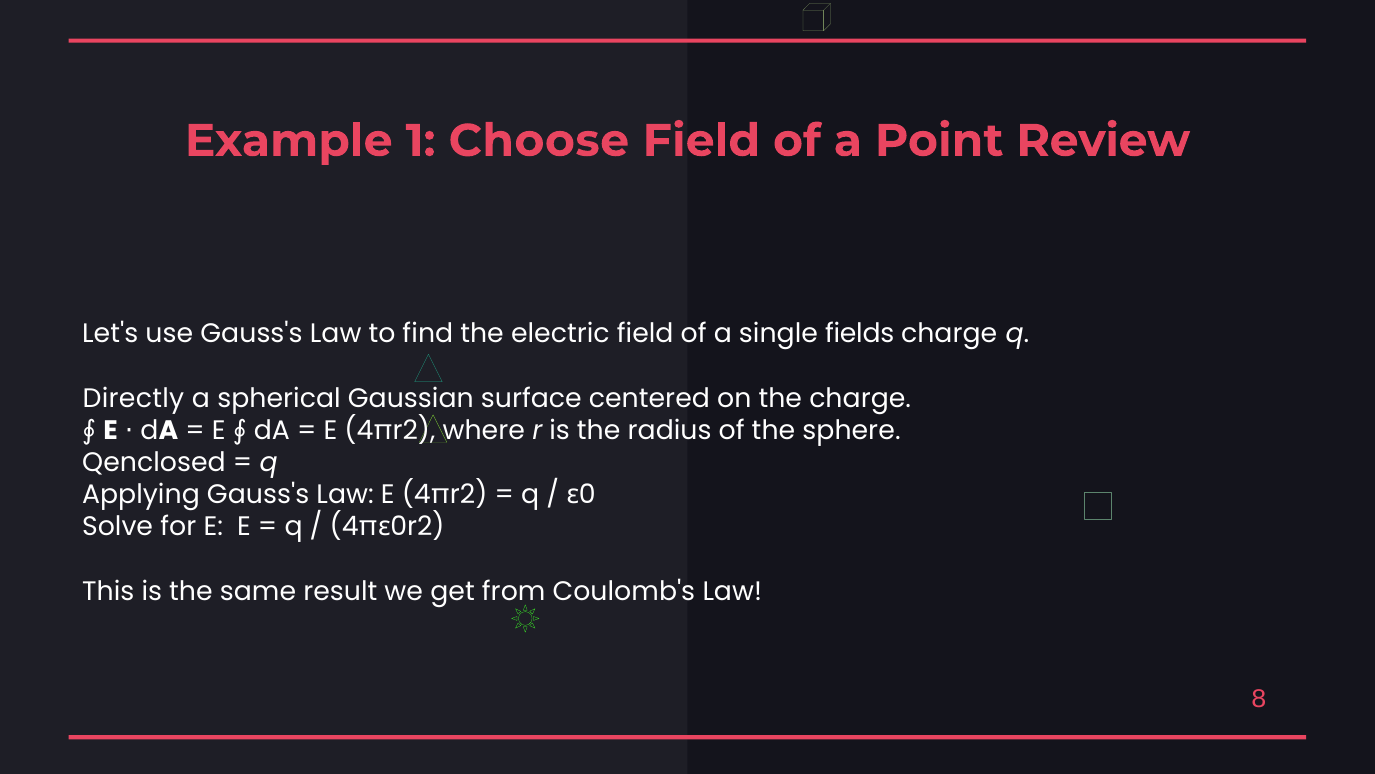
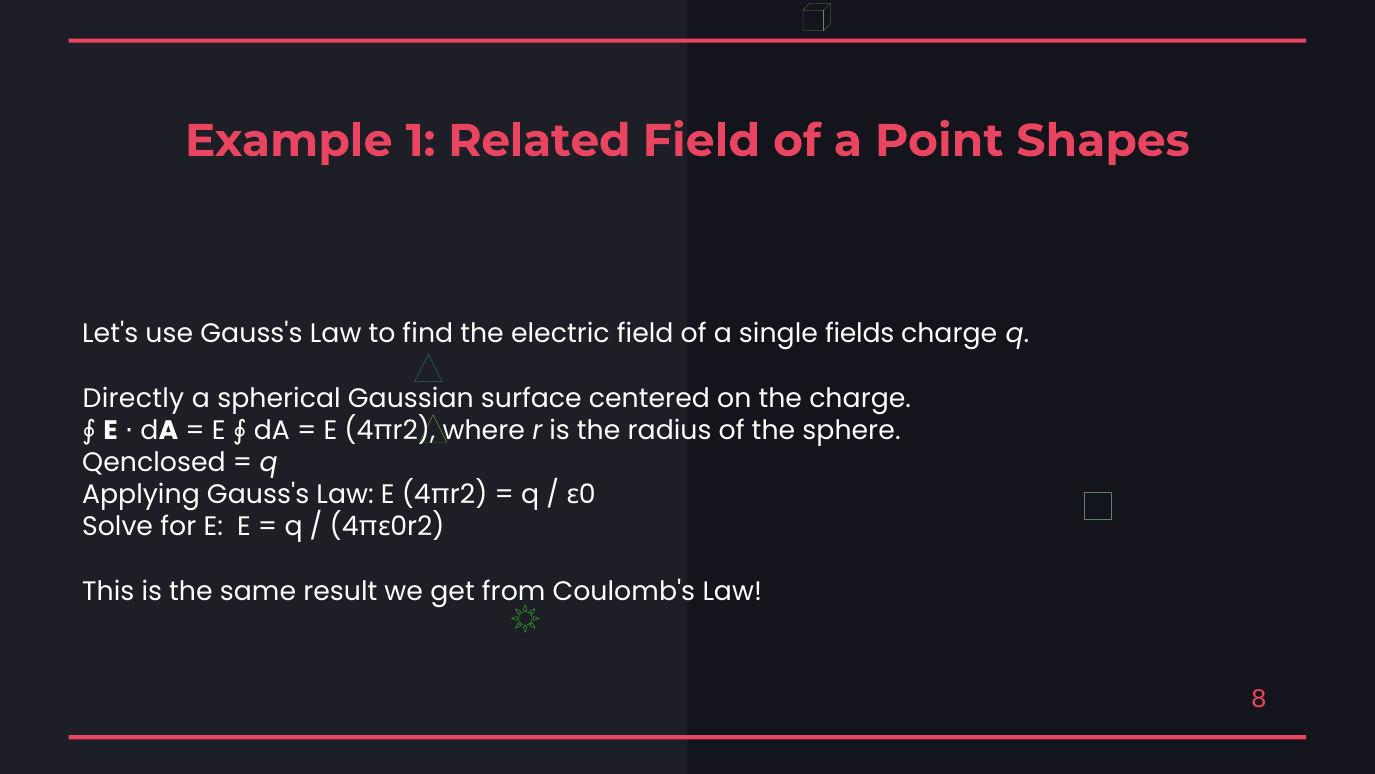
Choose: Choose -> Related (539, 141)
Review: Review -> Shapes (1103, 141)
